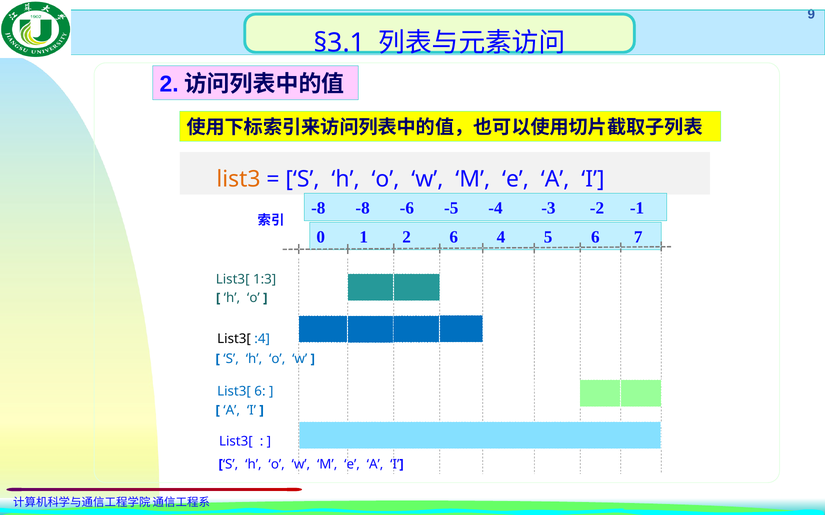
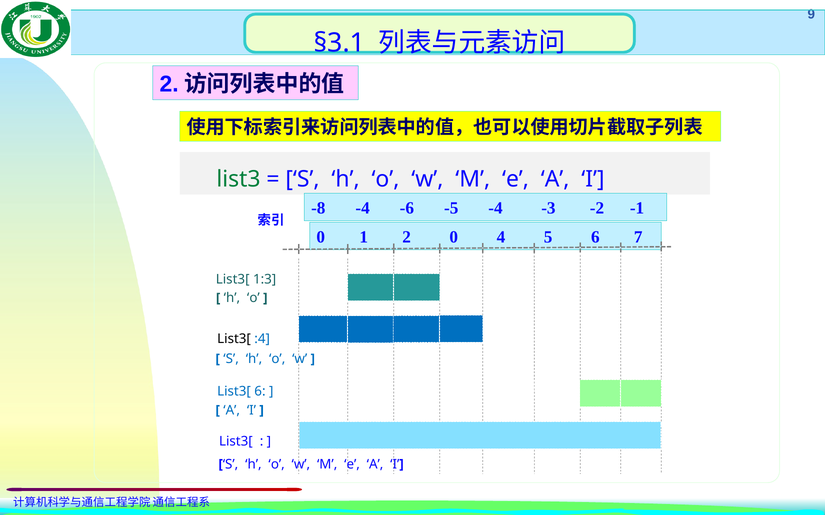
list3 colour: orange -> green (238, 179)
-8 -8: -8 -> -4 (363, 208)
2 6: 6 -> 0 (454, 237)
